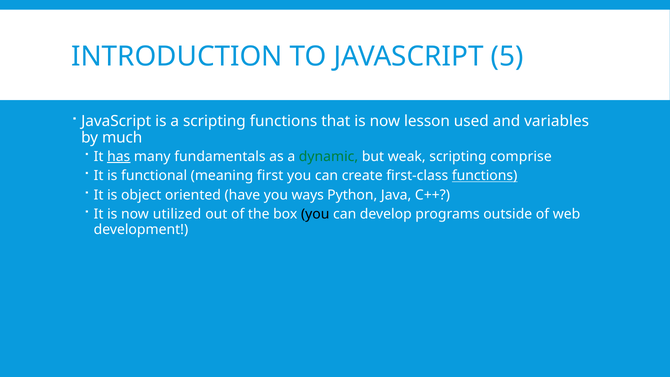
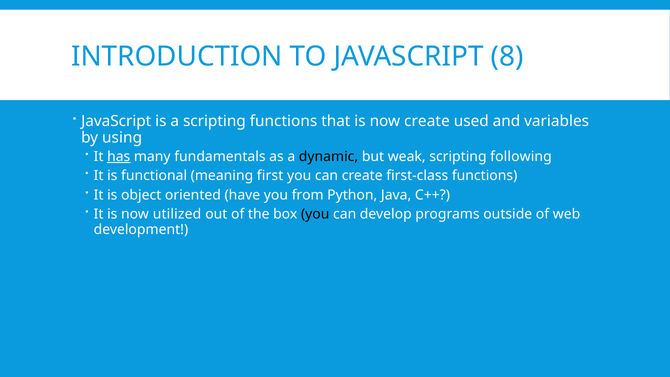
5: 5 -> 8 (507, 56)
now lesson: lesson -> create (427, 121)
much: much -> using (122, 138)
dynamic colour: green -> black (329, 156)
comprise: comprise -> following (521, 156)
functions underline: present -> none (485, 176)
ways: ways -> from (308, 195)
